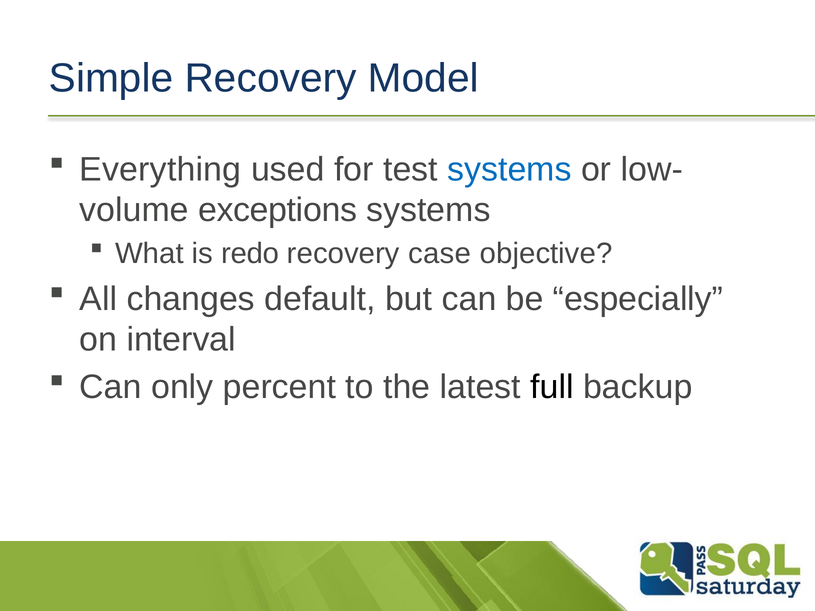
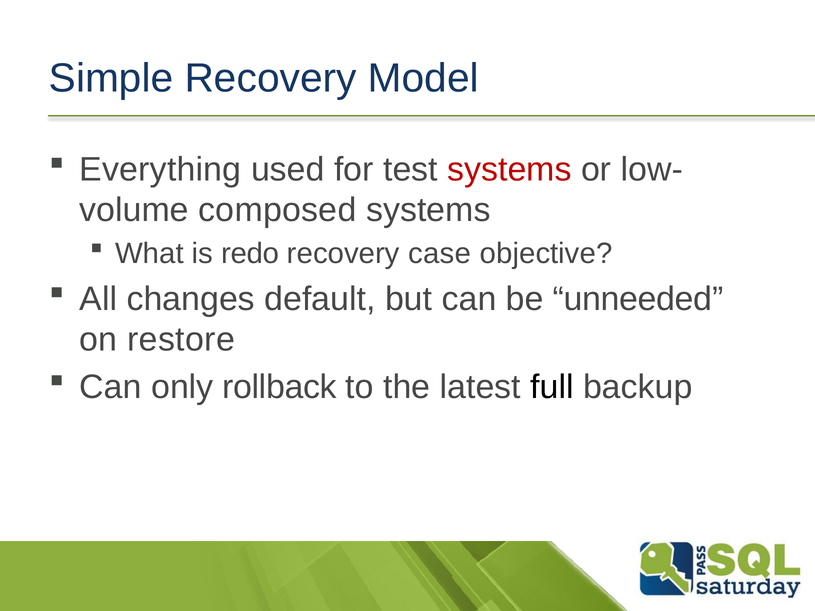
systems colour: blue -> red (509, 169)
exceptions: exceptions -> composed (277, 210)
especially: especially -> unneeded (638, 299)
interval: interval -> restore (181, 340)
percent: percent -> rollback (280, 387)
